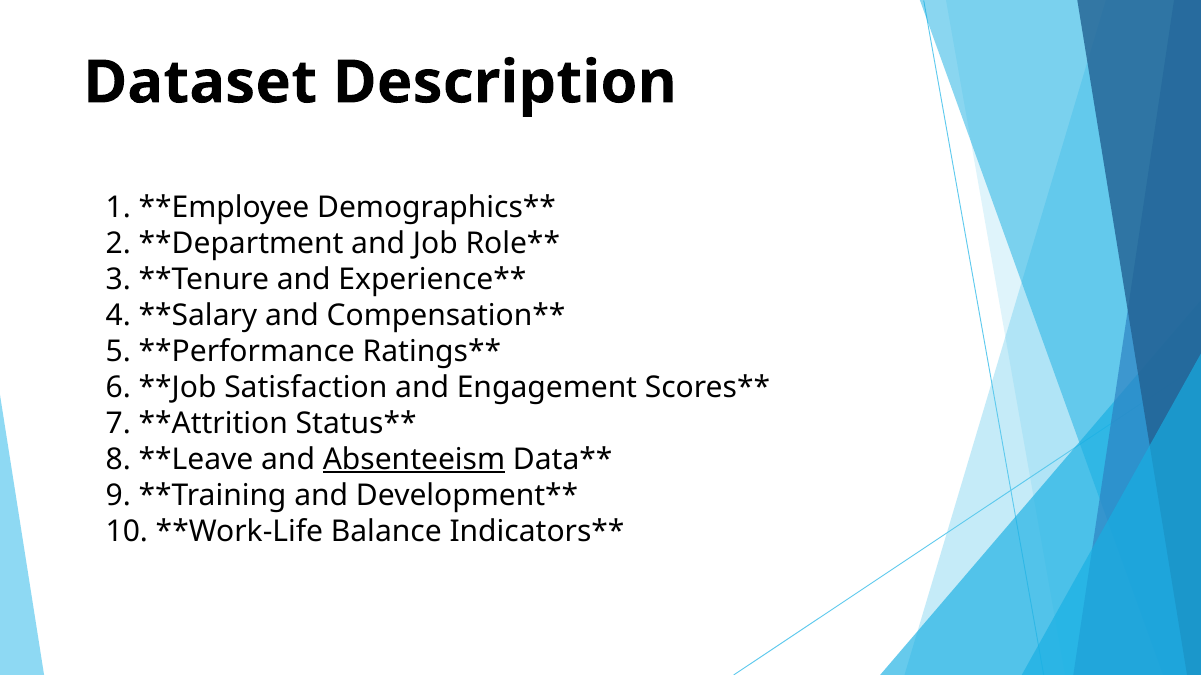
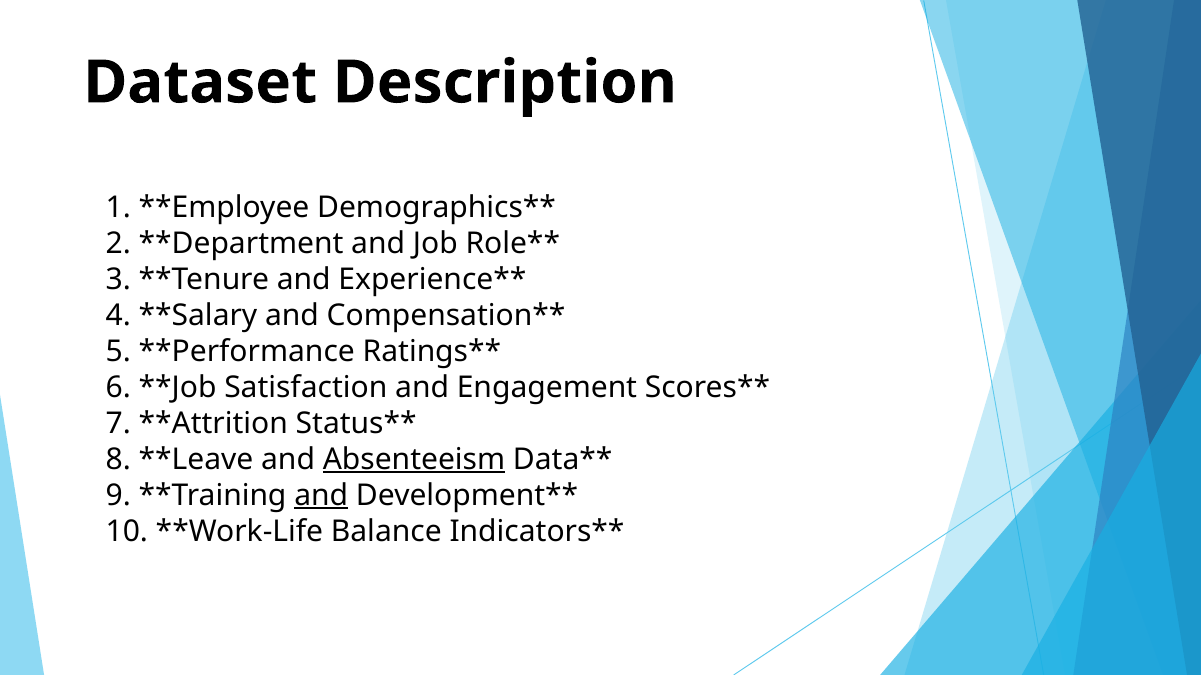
and underline: none -> present (321, 496)
